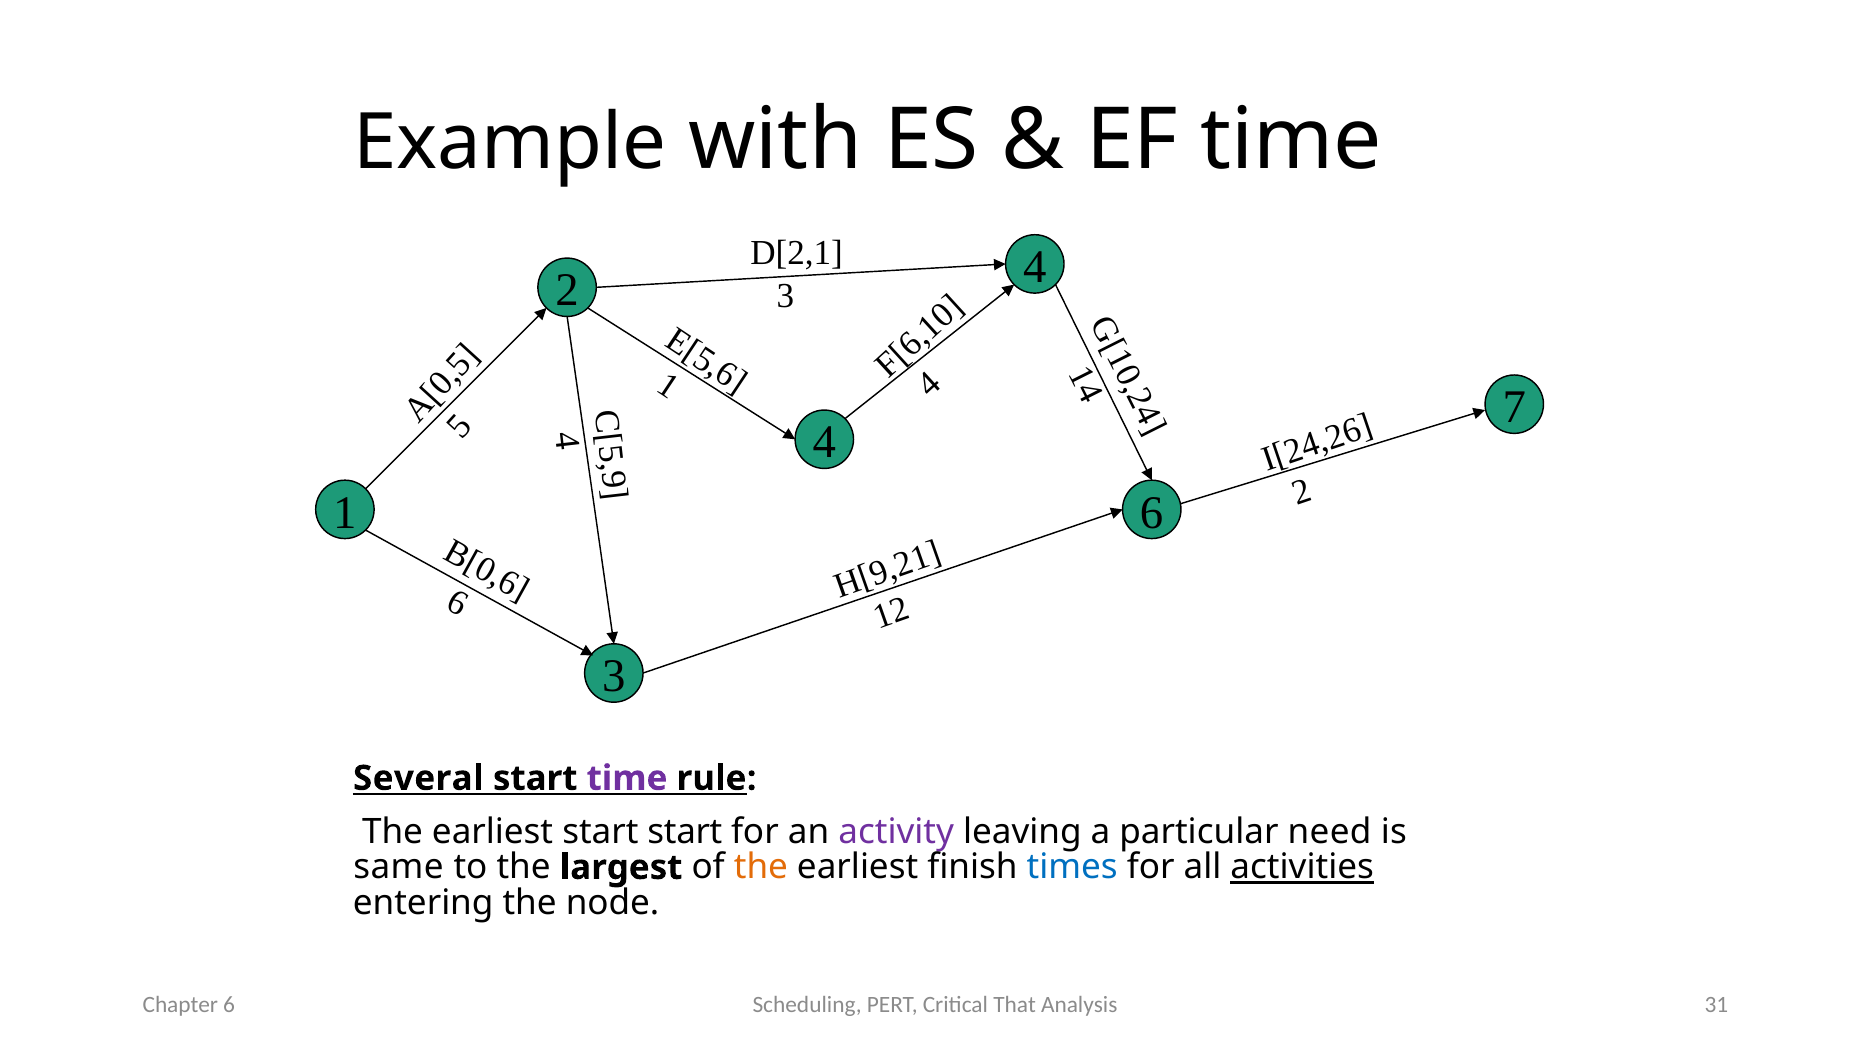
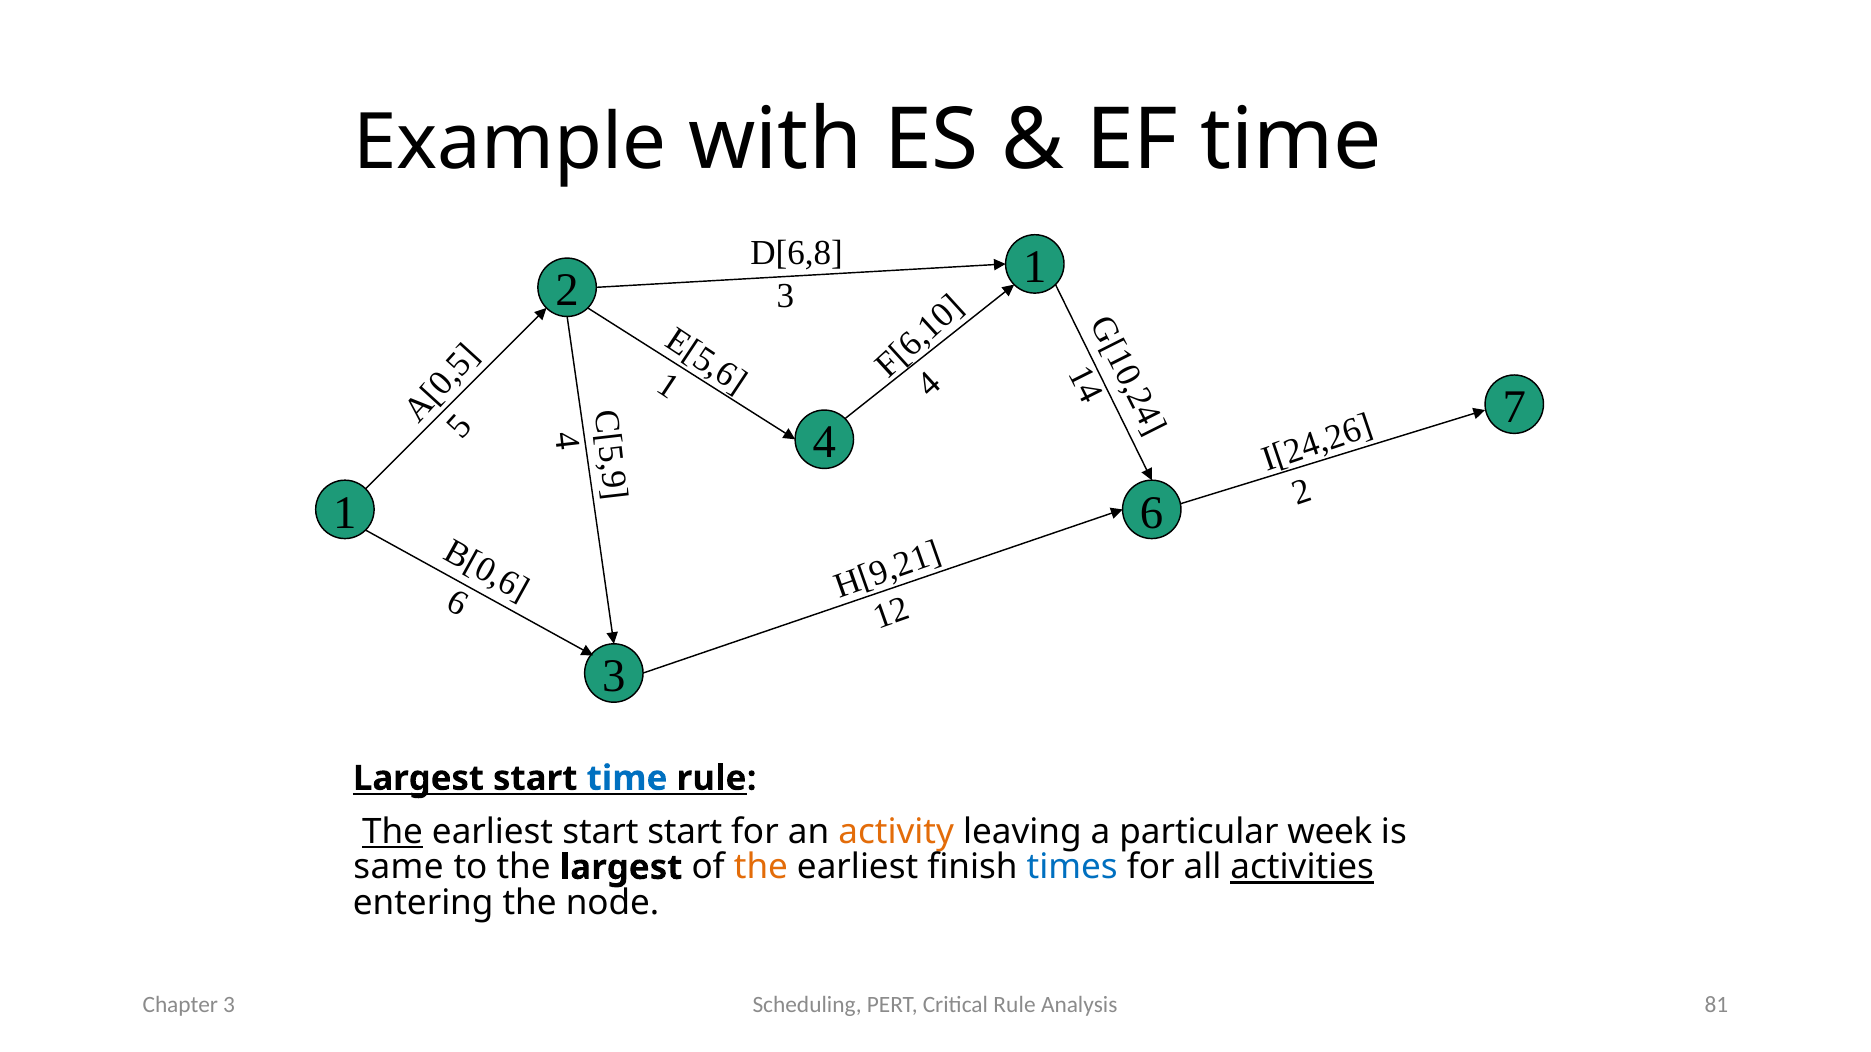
D[2,1: D[2,1 -> D[6,8 (797, 253)
4: 4 -> 1 (1035, 267)
Several: Several -> Largest (418, 779)
time colour: purple -> blue (627, 779)
The underline: none -> present (392, 832)
activity colour: purple -> orange (896, 832)
need: need -> week (1330, 832)
Chapter 6: 6 -> 3 (229, 1005)
Critical That: That -> Rule (1014, 1005)
31: 31 -> 81 (1716, 1005)
